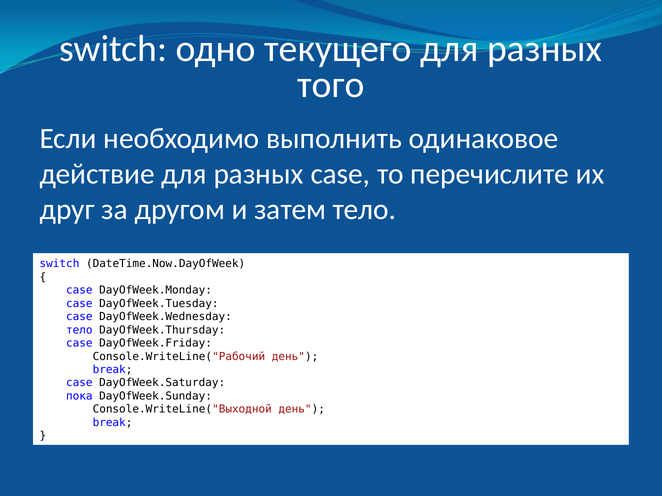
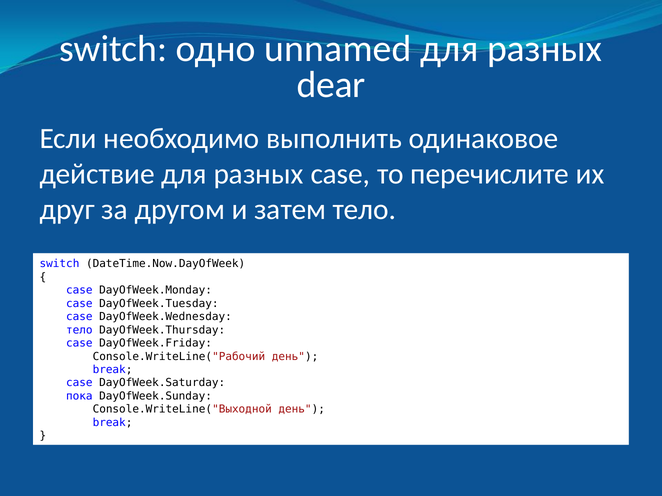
текущего: текущего -> unnamed (338, 49)
того: того -> dear (331, 85)
